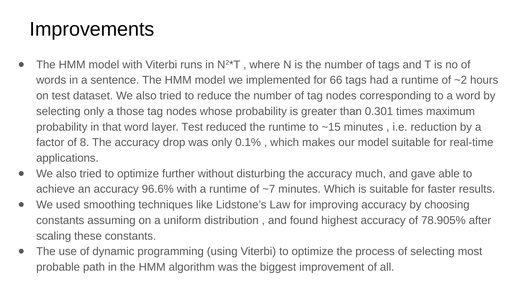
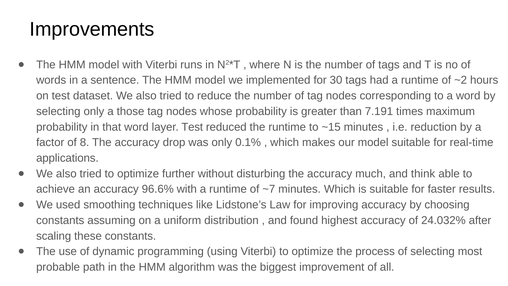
66: 66 -> 30 (336, 80)
0.301: 0.301 -> 7.191 (379, 111)
gave: gave -> think (423, 174)
78.905%: 78.905% -> 24.032% (443, 220)
